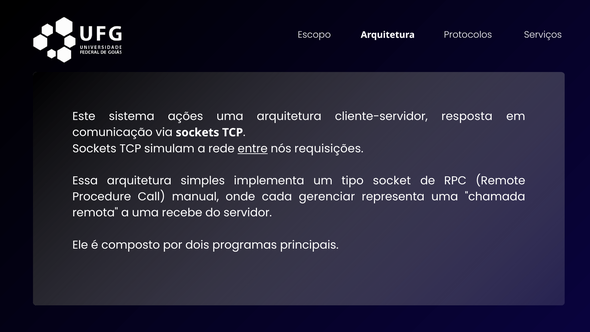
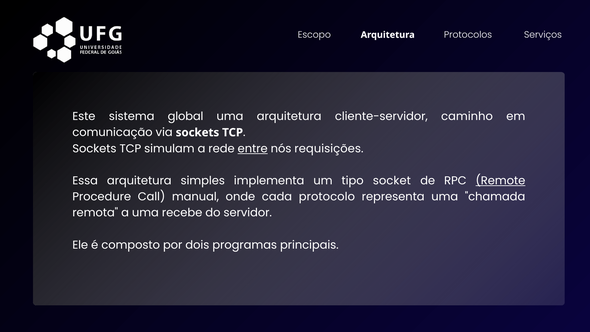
ações: ações -> global (186, 116)
resposta: resposta -> caminho (467, 116)
Remote underline: none -> present (500, 181)
gerenciar: gerenciar -> protocolo (327, 197)
